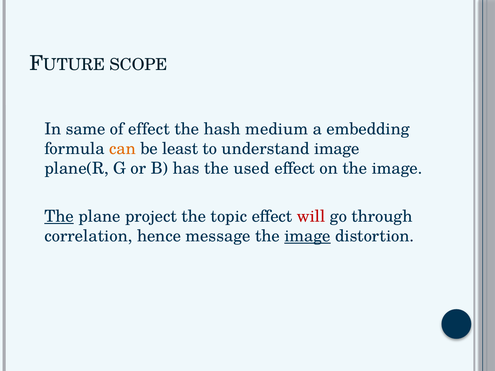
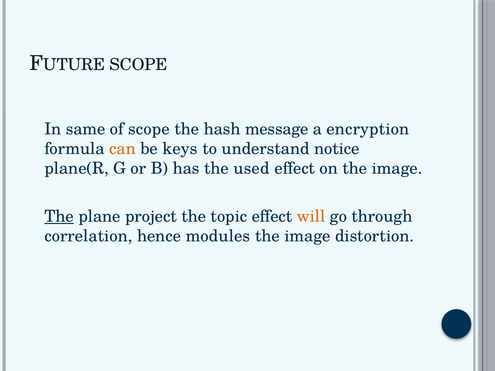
of effect: effect -> scope (149, 129)
medium: medium -> message (277, 129)
embedding: embedding -> encryption (368, 129)
least: least -> keys (180, 149)
understand image: image -> notice (337, 149)
will colour: red -> orange (311, 216)
message: message -> modules (218, 236)
image underline: present -> none (308, 236)
